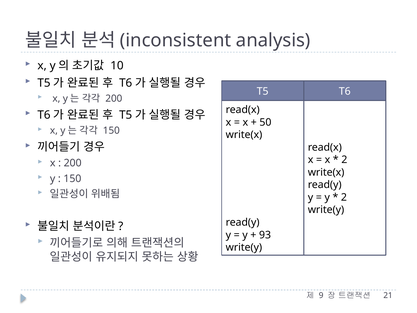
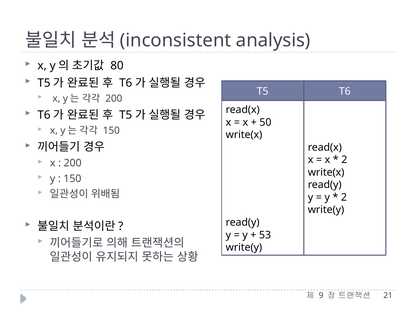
10: 10 -> 80 (117, 65)
93: 93 -> 53 (265, 235)
